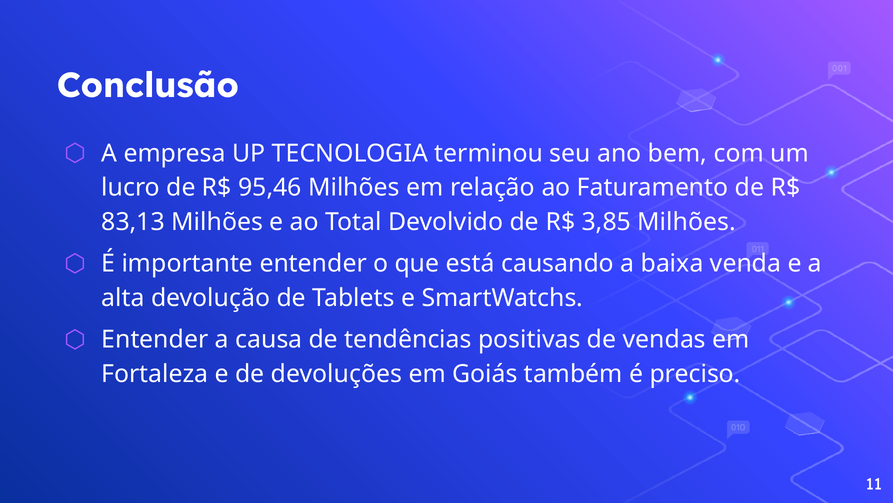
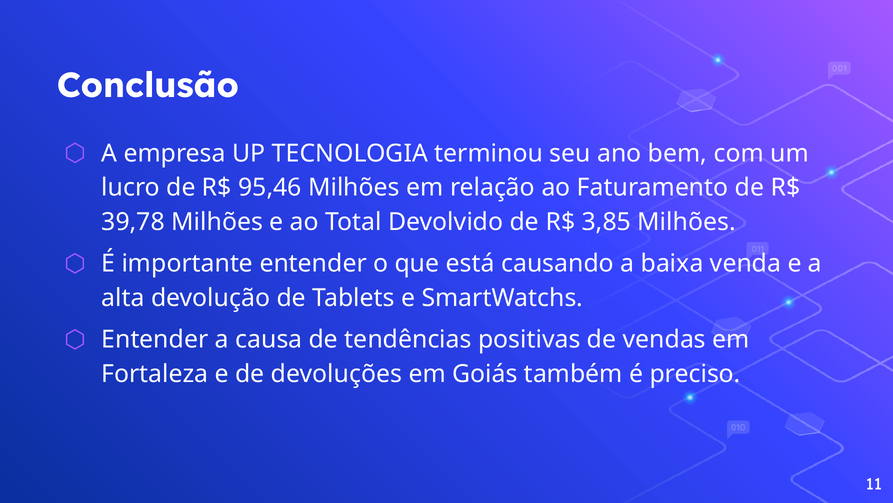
83,13: 83,13 -> 39,78 (133, 222)
